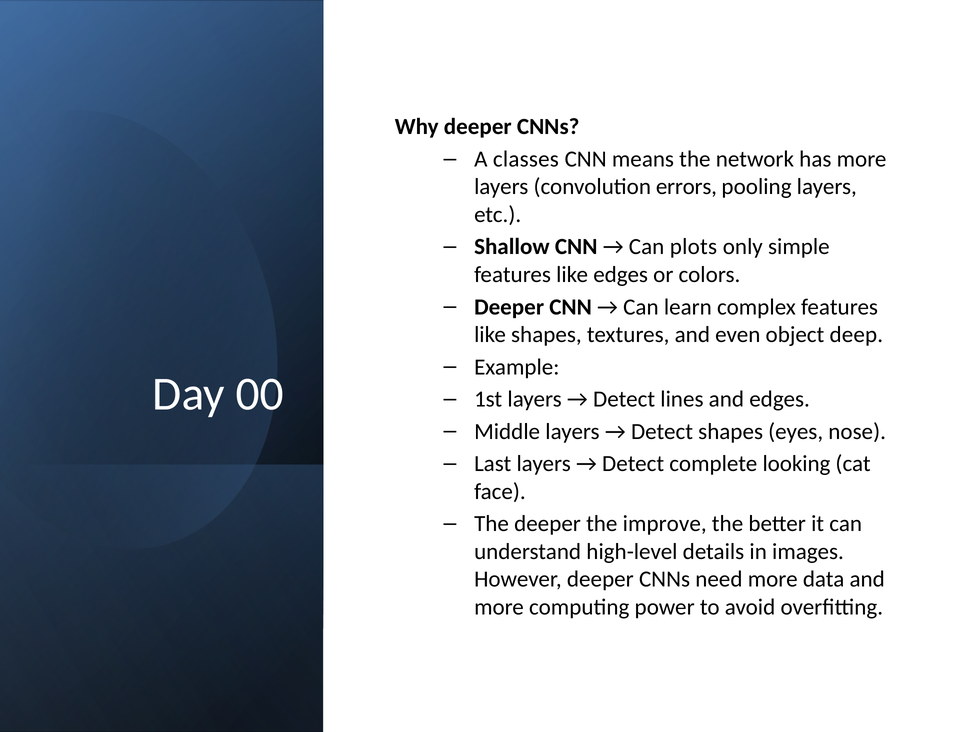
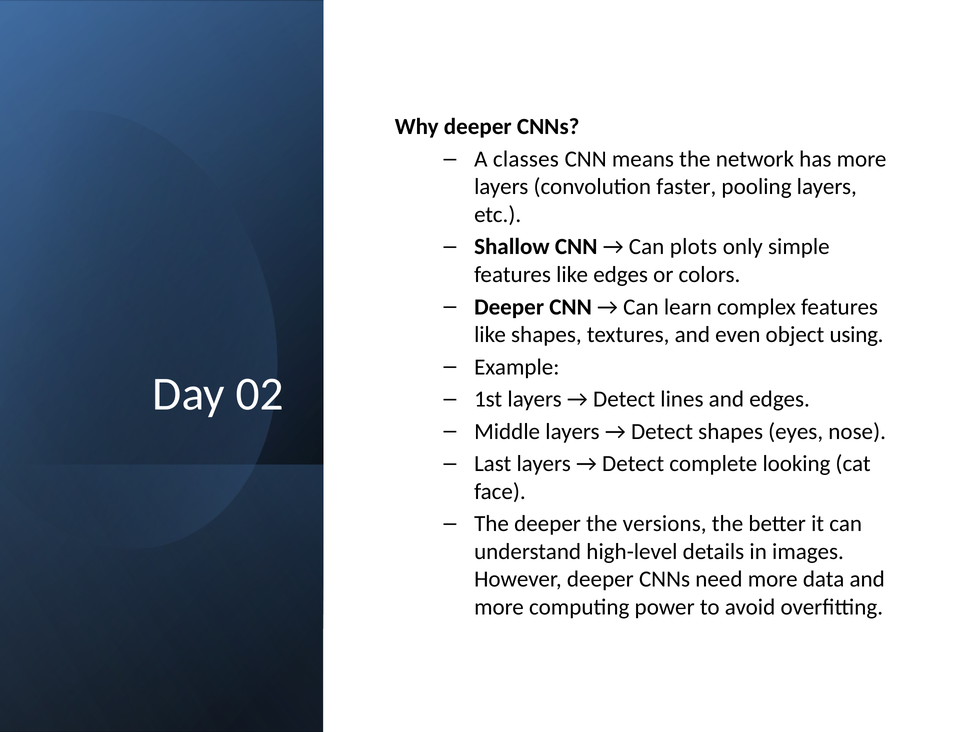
errors: errors -> faster (686, 187)
deep: deep -> using (857, 335)
00: 00 -> 02 (260, 394)
improve: improve -> versions (665, 524)
